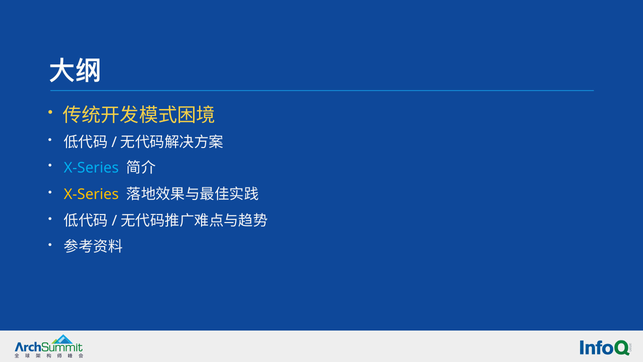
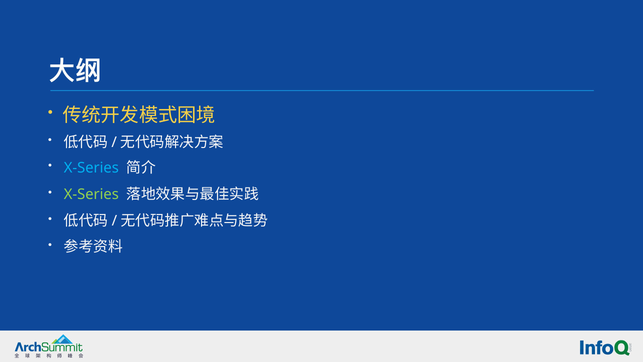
X-Series colour: yellow -> light green (91, 194)
